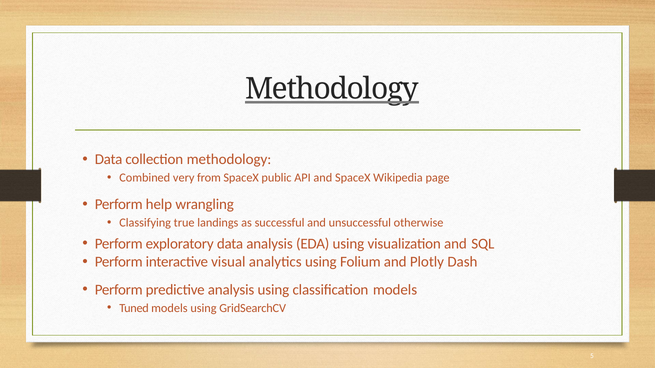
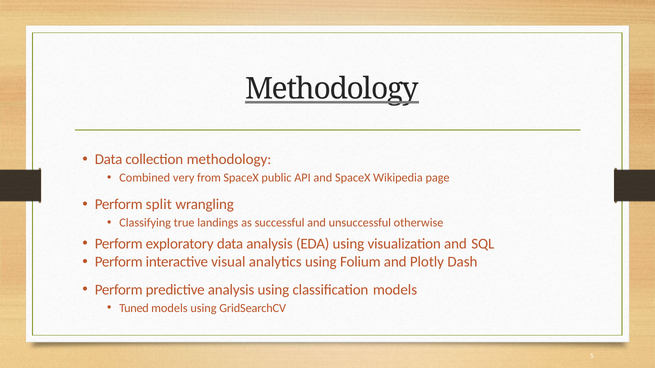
help: help -> split (159, 205)
